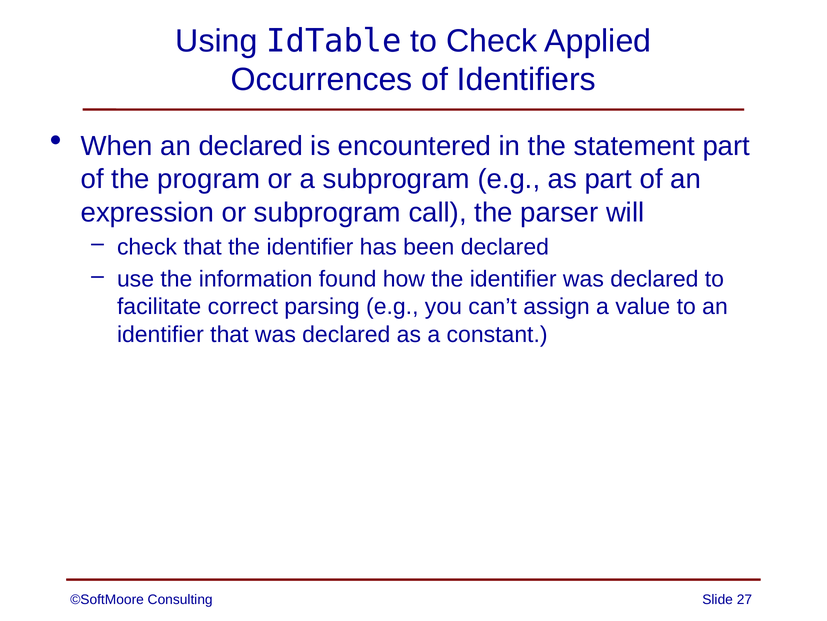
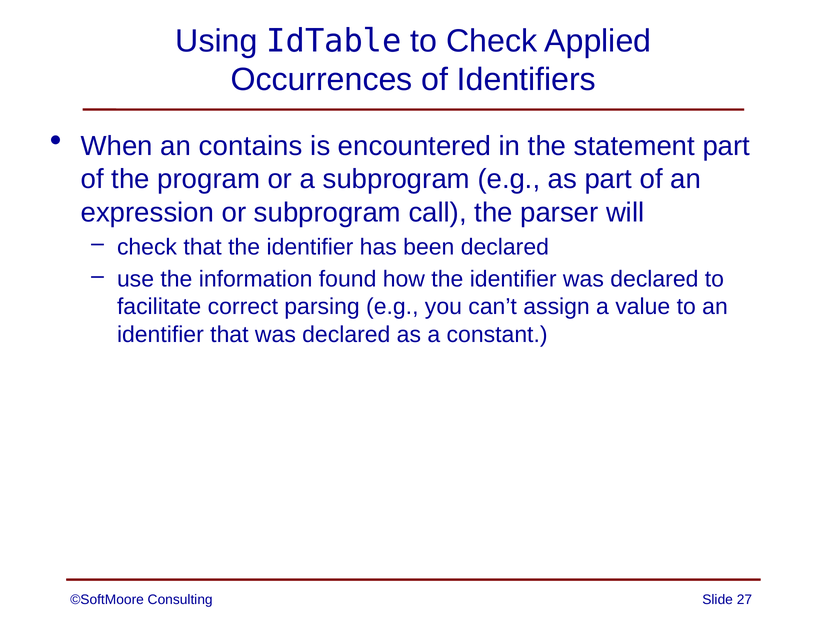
an declared: declared -> contains (251, 146)
